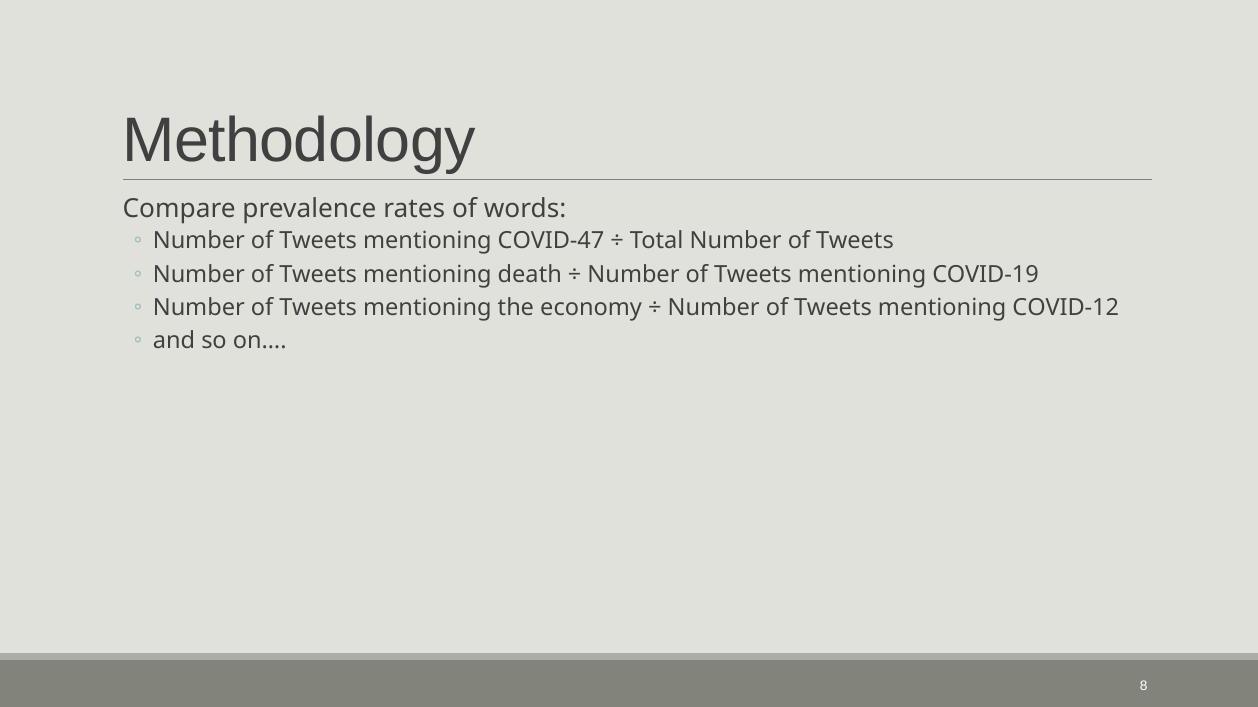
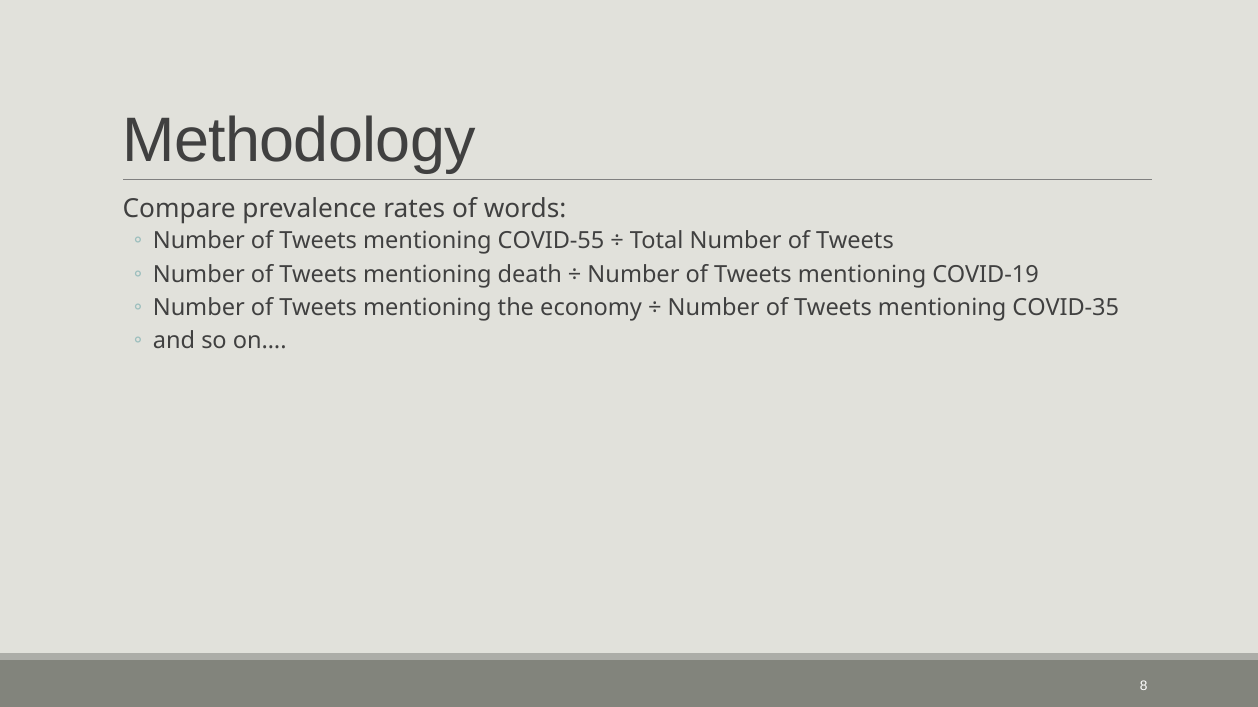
COVID-47: COVID-47 -> COVID-55 (551, 241)
COVID-12: COVID-12 -> COVID-35 (1066, 308)
